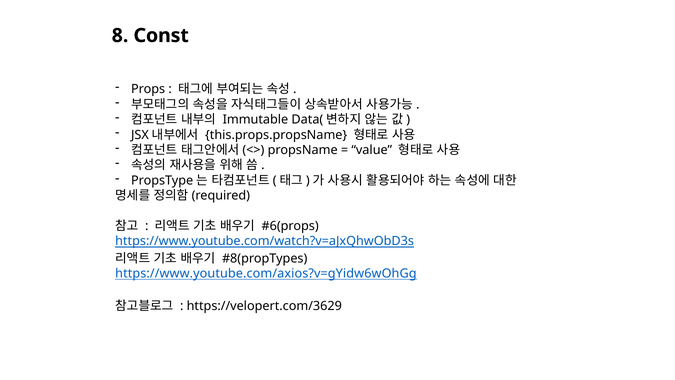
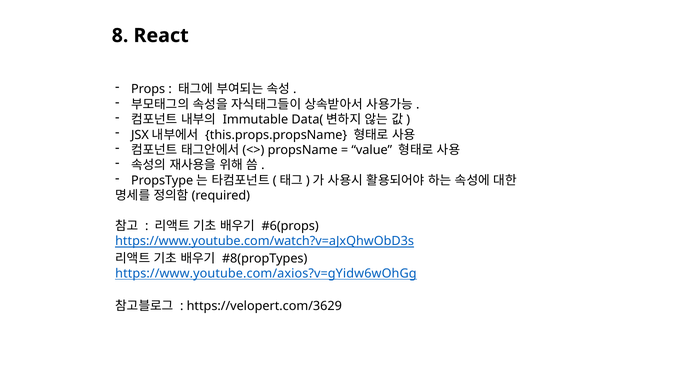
Const: Const -> React (161, 36)
